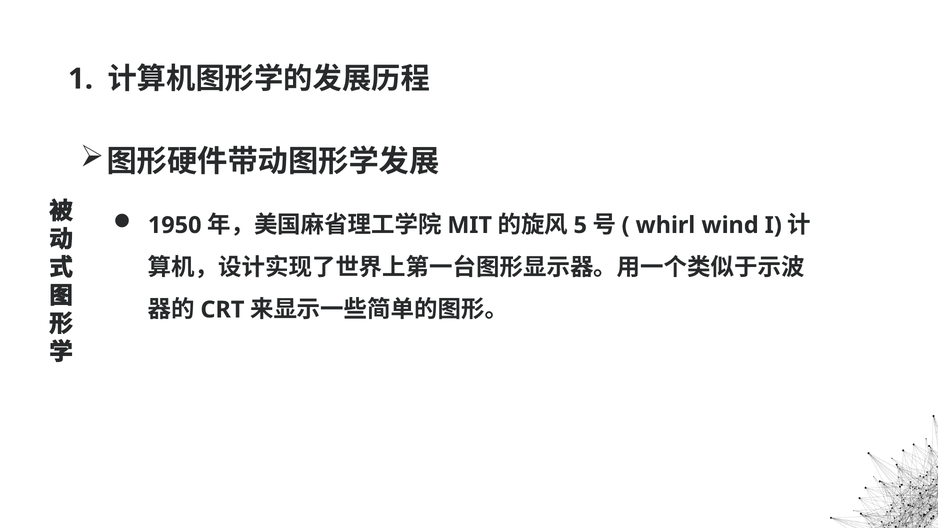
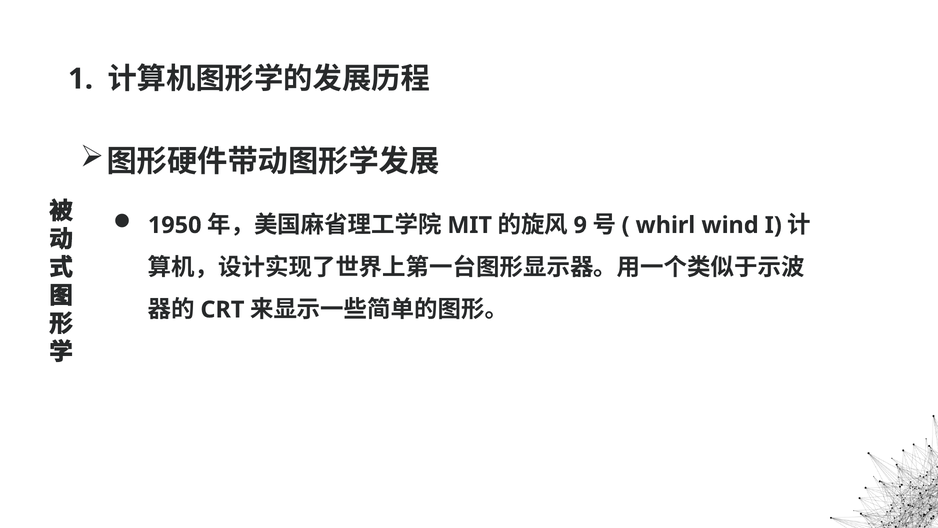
5: 5 -> 9 (580, 225)
